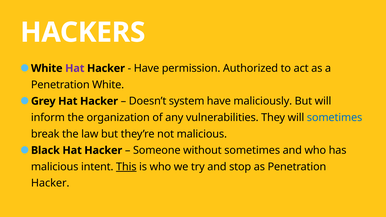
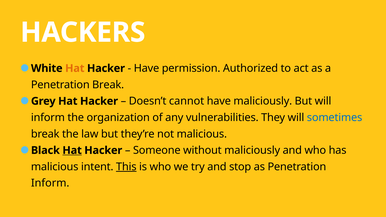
Hat colour: purple -> orange (75, 68)
Penetration White: White -> Break (108, 85)
system: system -> cannot (187, 101)
Hat underline: none -> present (72, 150)
without sometimes: sometimes -> maliciously (252, 150)
Hacker: Hacker -> Inform (50, 183)
